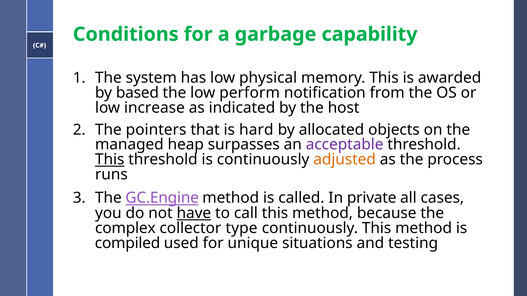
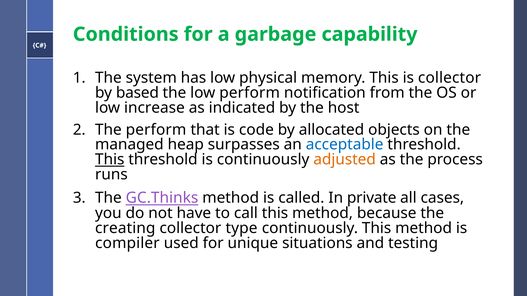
is awarded: awarded -> collector (450, 78)
The pointers: pointers -> perform (156, 130)
hard: hard -> code (256, 130)
acceptable colour: purple -> blue (345, 145)
GC.Engine: GC.Engine -> GC.Thinks (162, 198)
have underline: present -> none (194, 213)
complex: complex -> creating (125, 228)
compiled: compiled -> compiler (127, 243)
